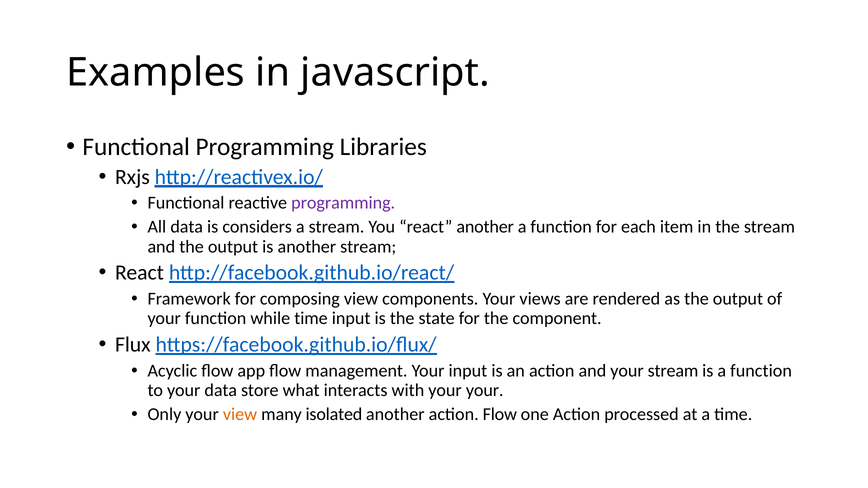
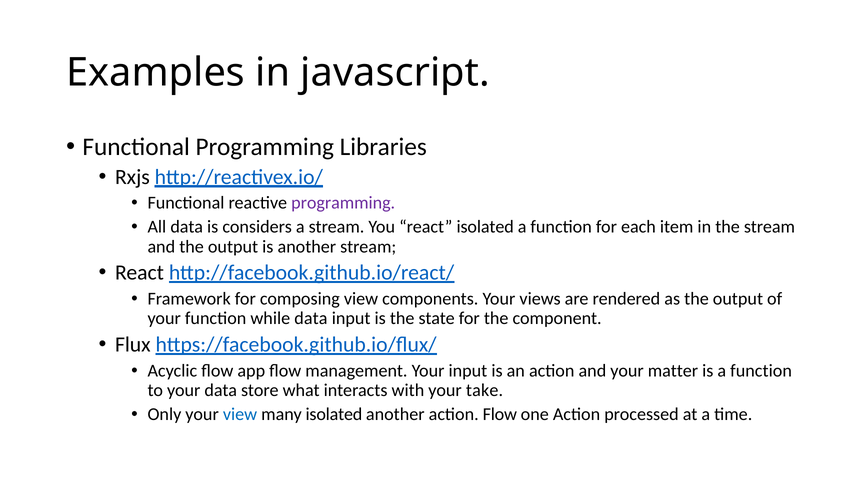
react another: another -> isolated (485, 227)
while time: time -> data (311, 319)
your stream: stream -> matter (673, 371)
your your: your -> take (485, 390)
view colour: orange -> blue (240, 415)
